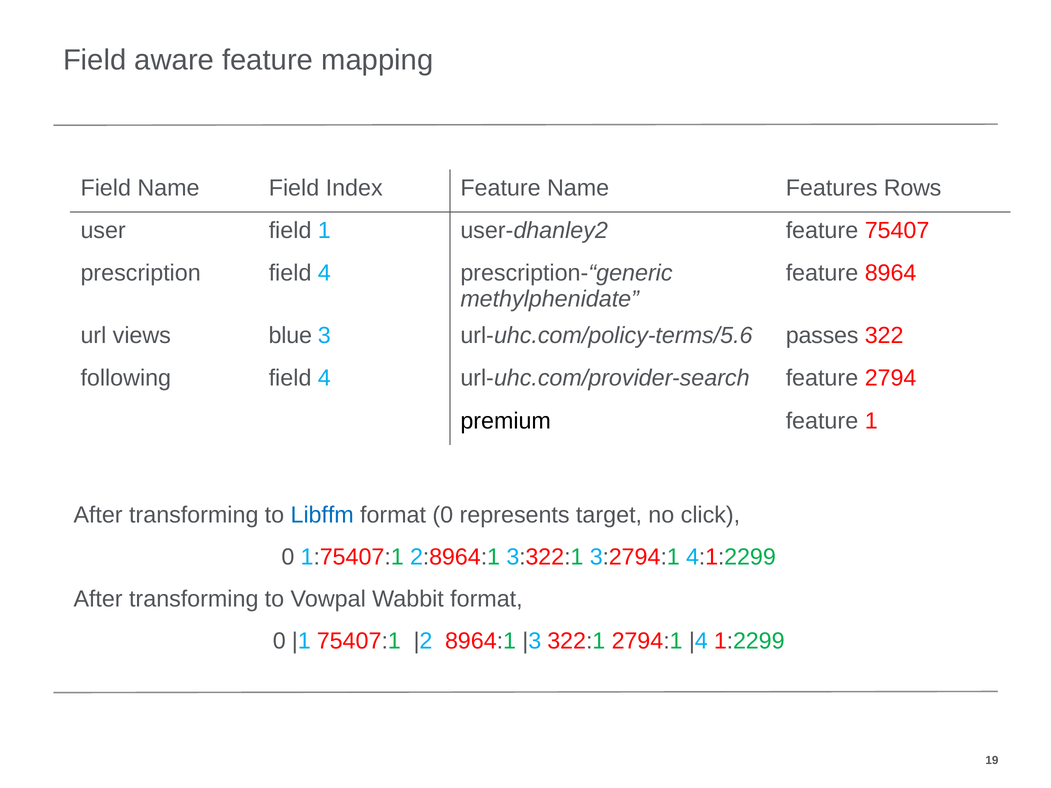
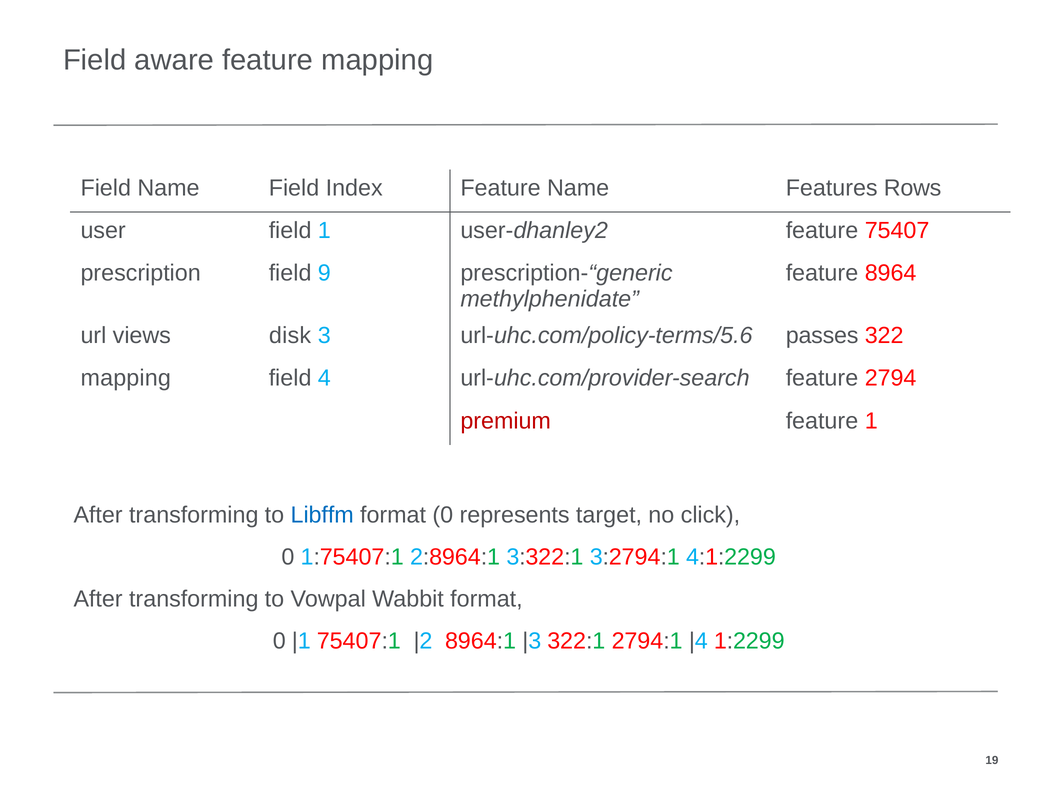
prescription field 4: 4 -> 9 (324, 273)
blue: blue -> disk (290, 336)
following: following -> mapping (126, 378)
premium colour: black -> red (506, 421)
